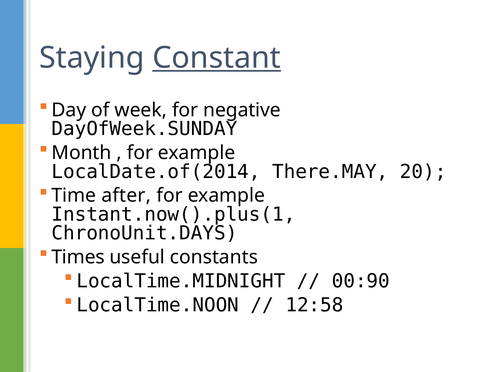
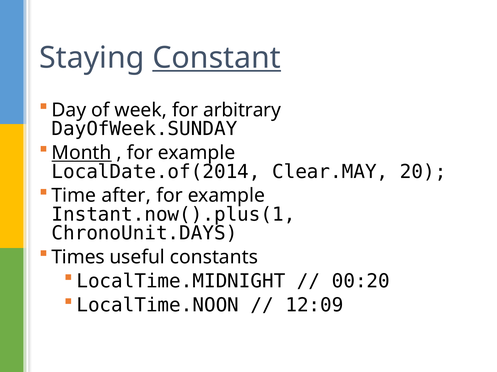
negative: negative -> arbitrary (242, 110)
Month underline: none -> present (82, 153)
There.MAY: There.MAY -> Clear.MAY (330, 172)
00:90: 00:90 -> 00:20 (361, 282)
12:58: 12:58 -> 12:09 (314, 306)
